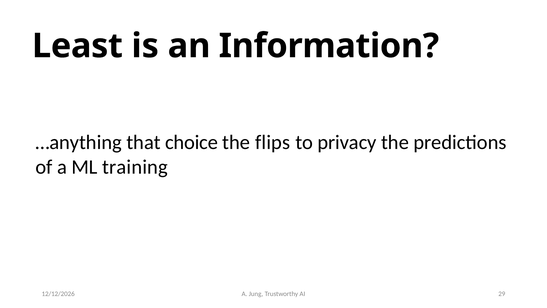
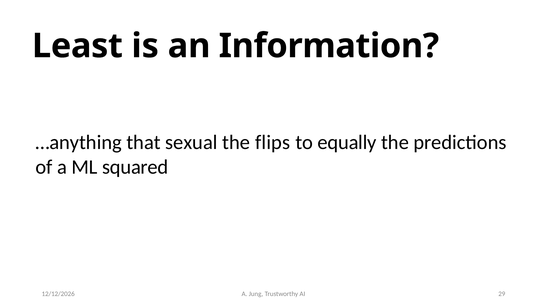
choice: choice -> sexual (191, 142)
privacy: privacy -> equally (347, 142)
training: training -> squared (135, 167)
